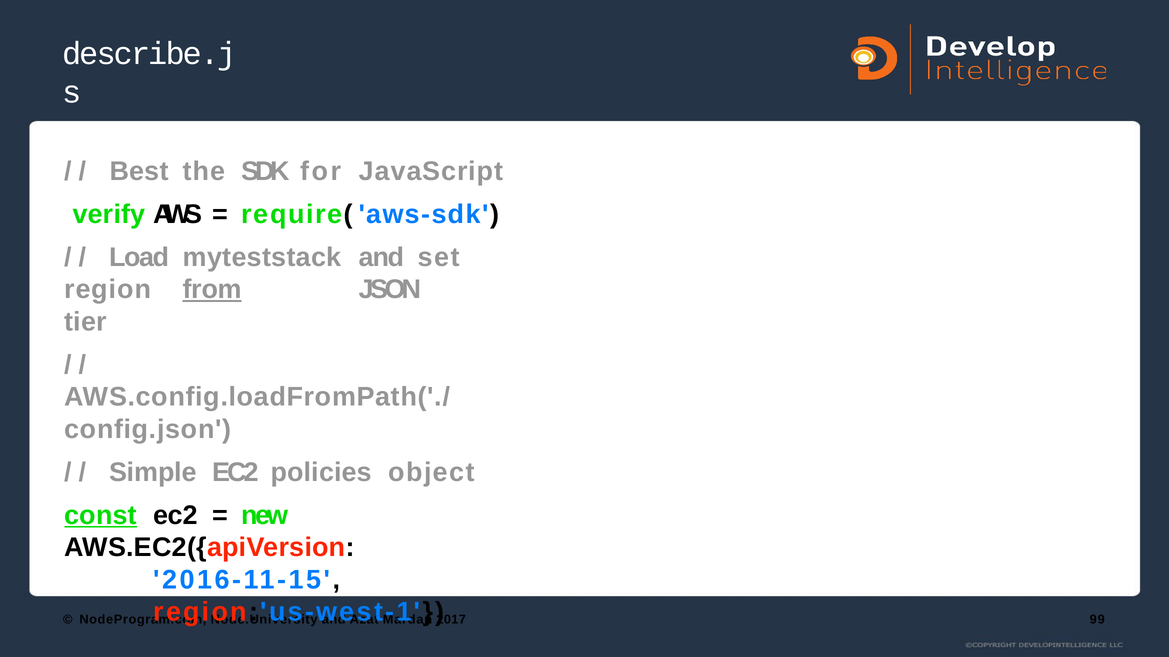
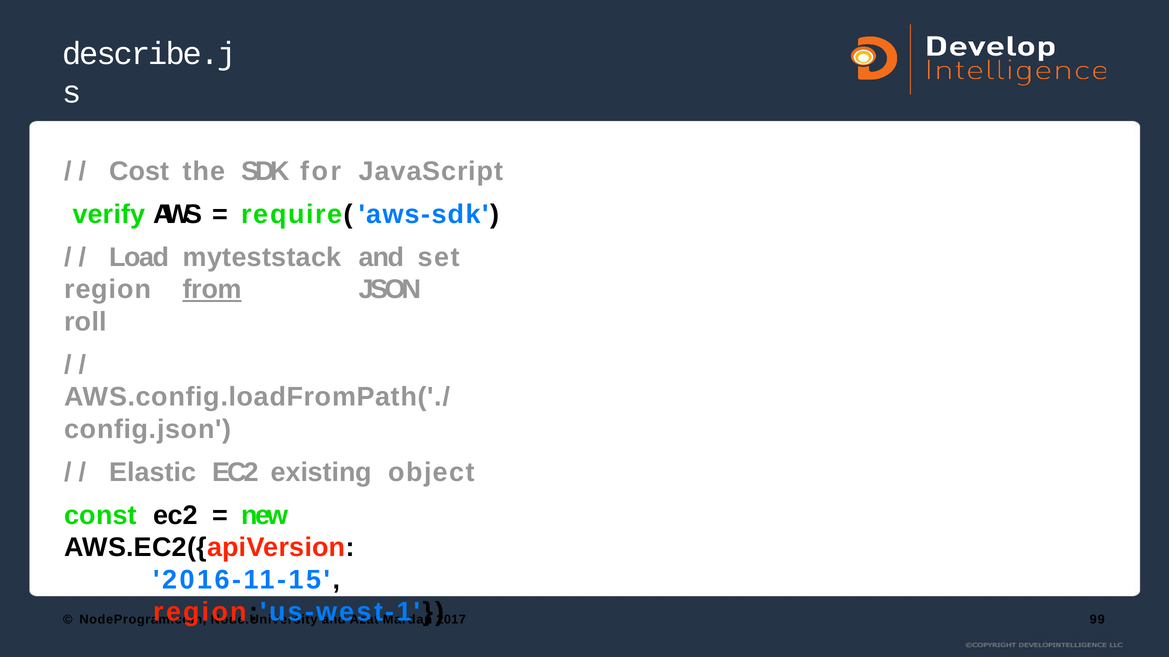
Best: Best -> Cost (139, 172)
tier: tier -> roll (85, 322)
Simple: Simple -> Elastic (153, 473)
policies: policies -> existing (321, 473)
const underline: present -> none (101, 516)
